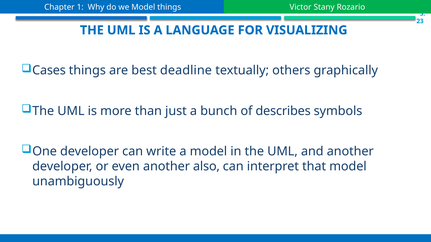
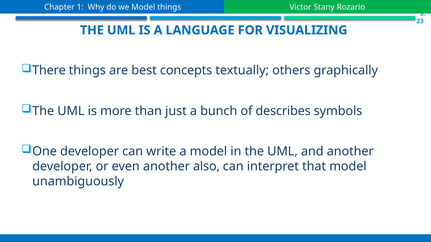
Cases: Cases -> There (49, 71)
deadline: deadline -> concepts (186, 71)
